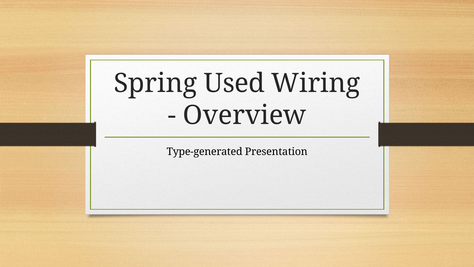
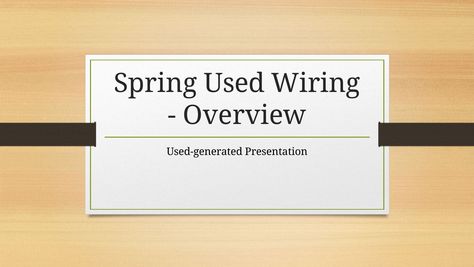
Type-generated: Type-generated -> Used-generated (205, 152)
